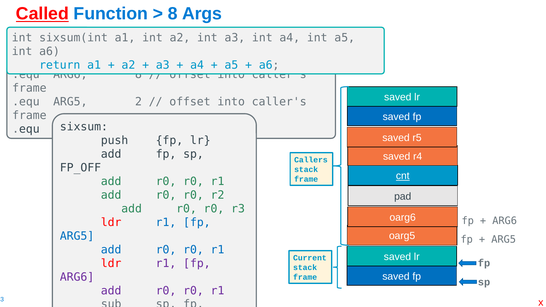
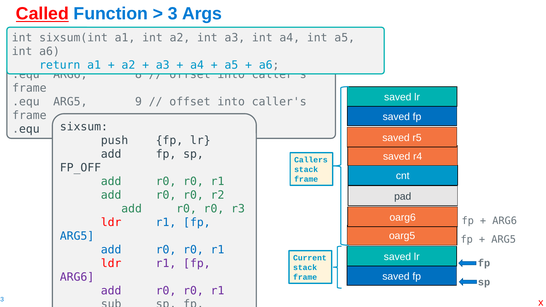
8: 8 -> 3 (173, 14)
2: 2 -> 9 (138, 102)
cnt underline: present -> none (403, 176)
